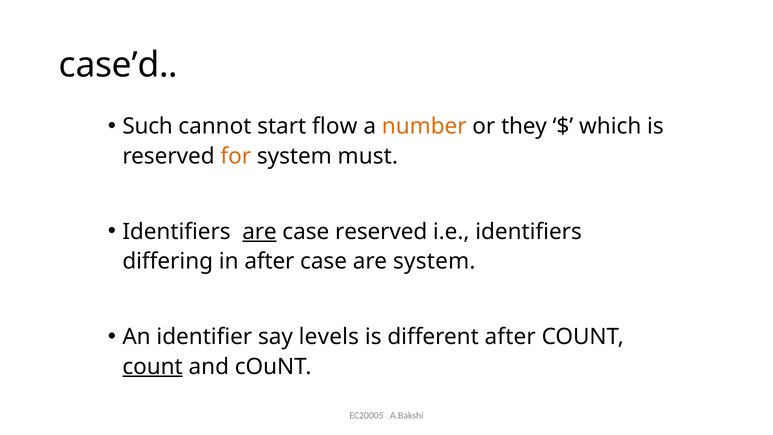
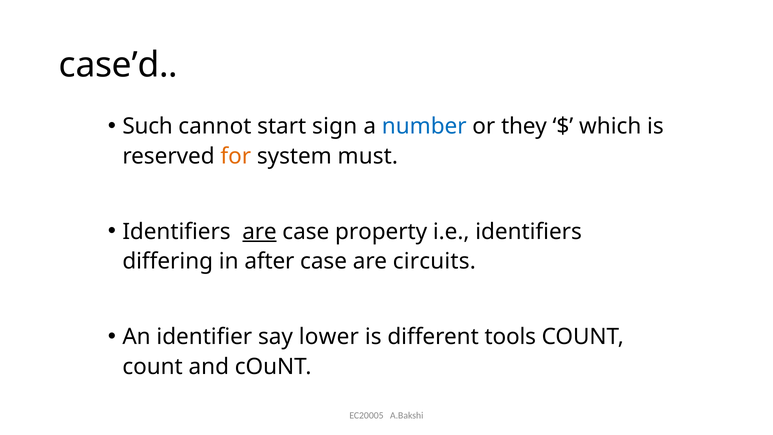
flow: flow -> sign (335, 126)
number colour: orange -> blue (424, 126)
case reserved: reserved -> property (381, 232)
are system: system -> circuits (434, 261)
levels: levels -> lower (329, 337)
different after: after -> tools (510, 337)
count underline: present -> none (153, 366)
